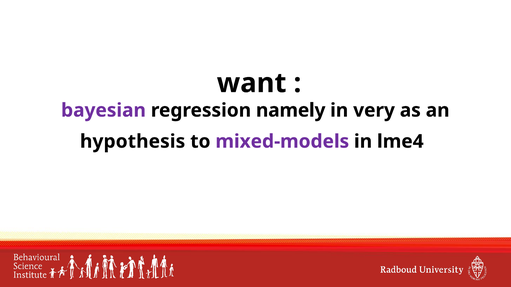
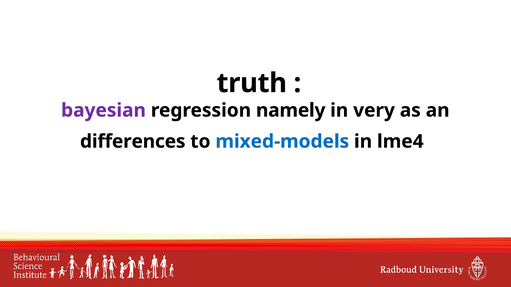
want: want -> truth (252, 83)
hypothesis: hypothesis -> differences (133, 142)
mixed-models colour: purple -> blue (282, 142)
